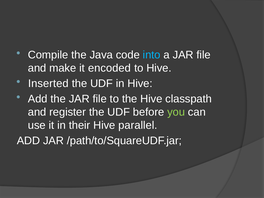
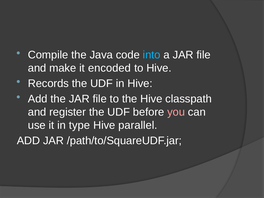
Inserted: Inserted -> Records (48, 83)
you colour: light green -> pink (176, 112)
their: their -> type (79, 125)
